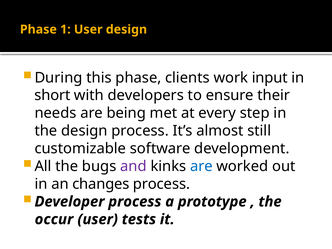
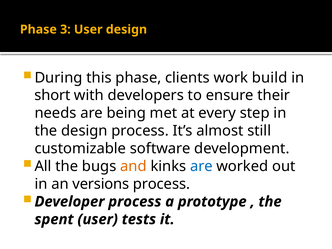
1: 1 -> 3 (65, 29)
input: input -> build (270, 78)
and colour: purple -> orange (133, 166)
changes: changes -> versions (101, 184)
occur: occur -> spent (54, 219)
